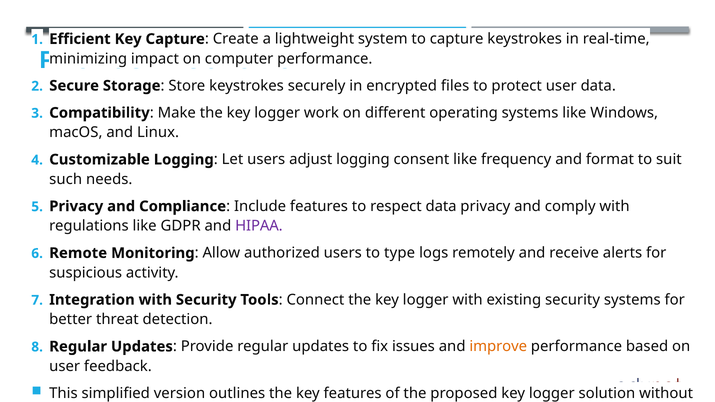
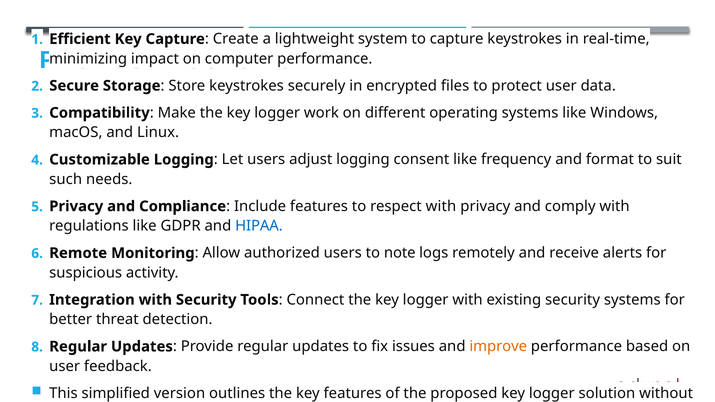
respect data: data -> with (441, 206)
HIPAA colour: purple -> blue (259, 226)
type: type -> note (400, 253)
